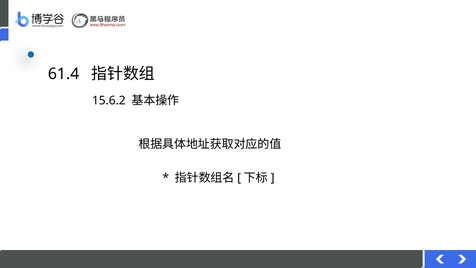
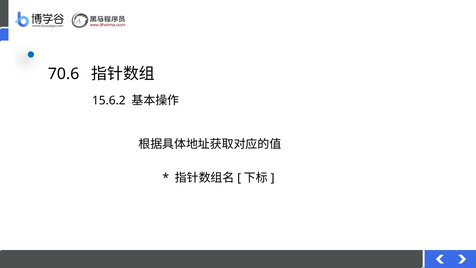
61.4: 61.4 -> 70.6 (64, 74)
